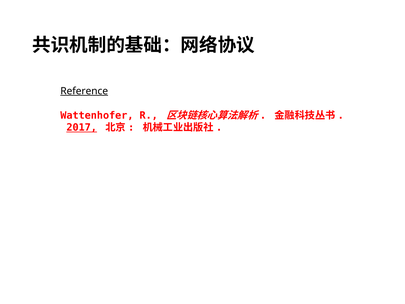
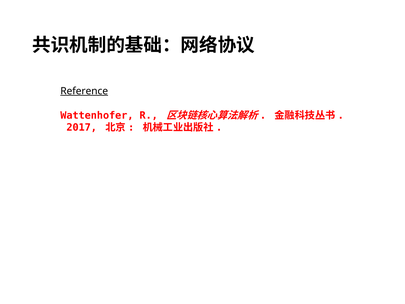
2017 underline: present -> none (82, 127)
